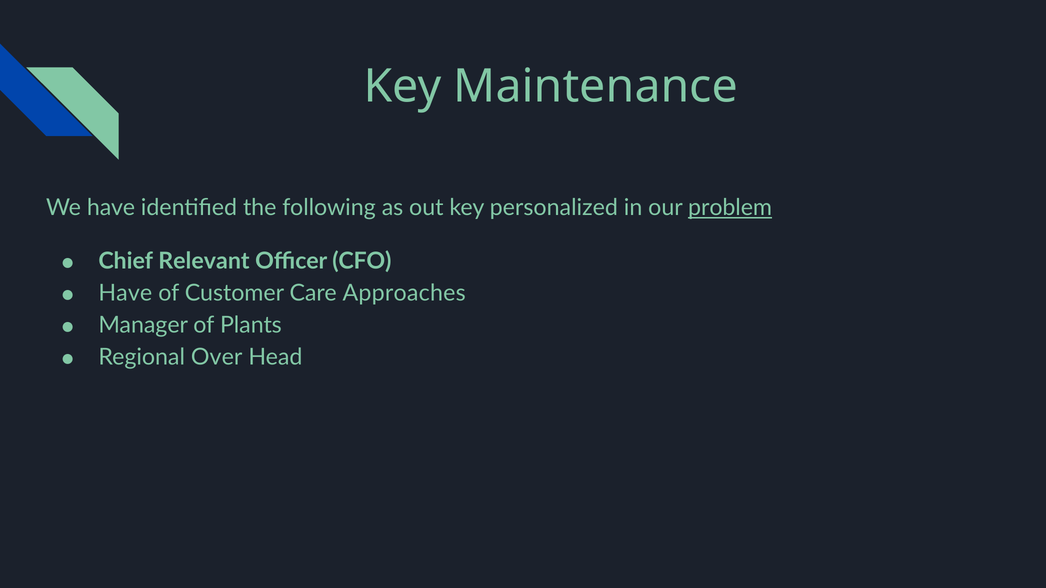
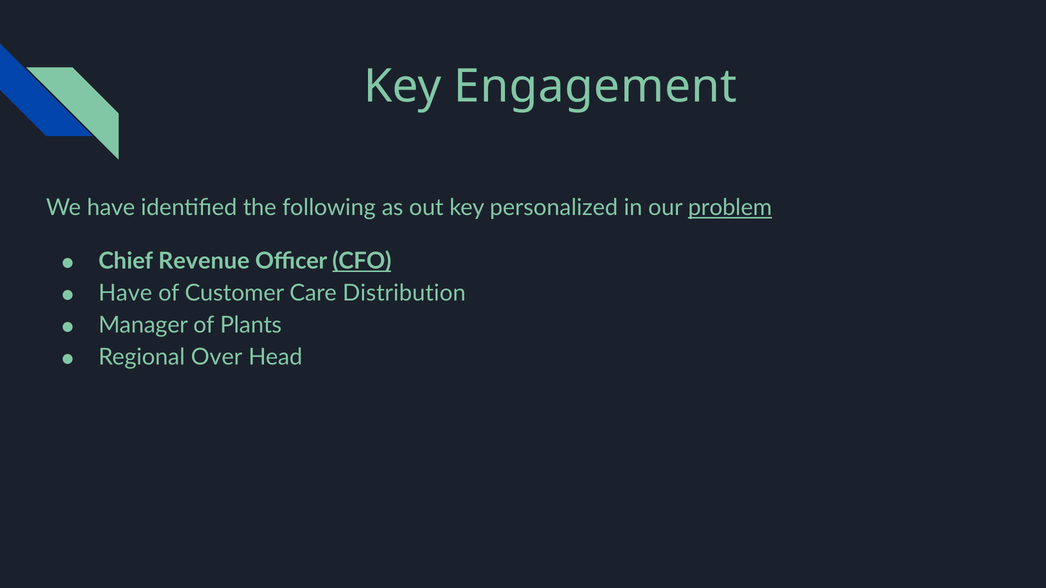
Maintenance: Maintenance -> Engagement (596, 87)
Relevant: Relevant -> Revenue (204, 261)
CFO underline: none -> present (362, 261)
Approaches: Approaches -> Distribution (404, 293)
